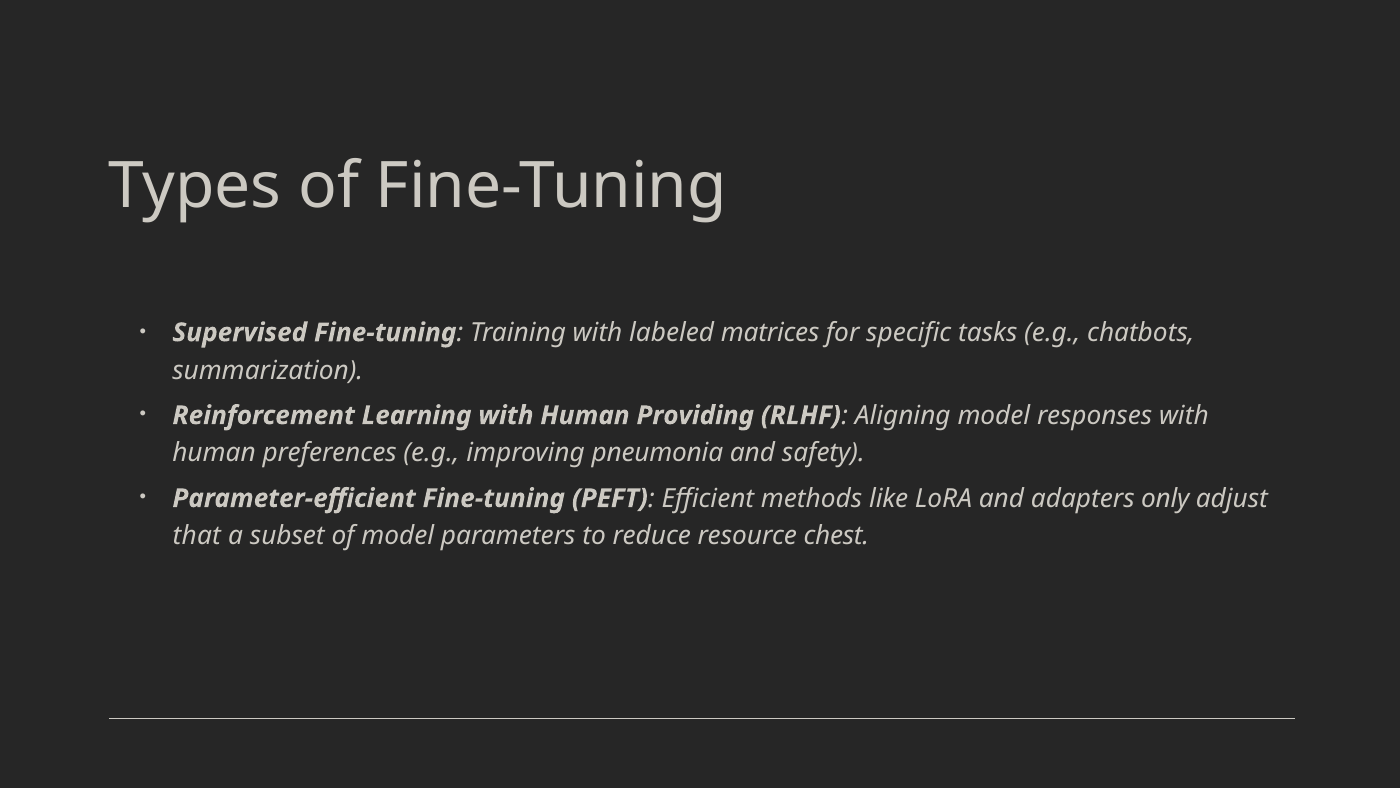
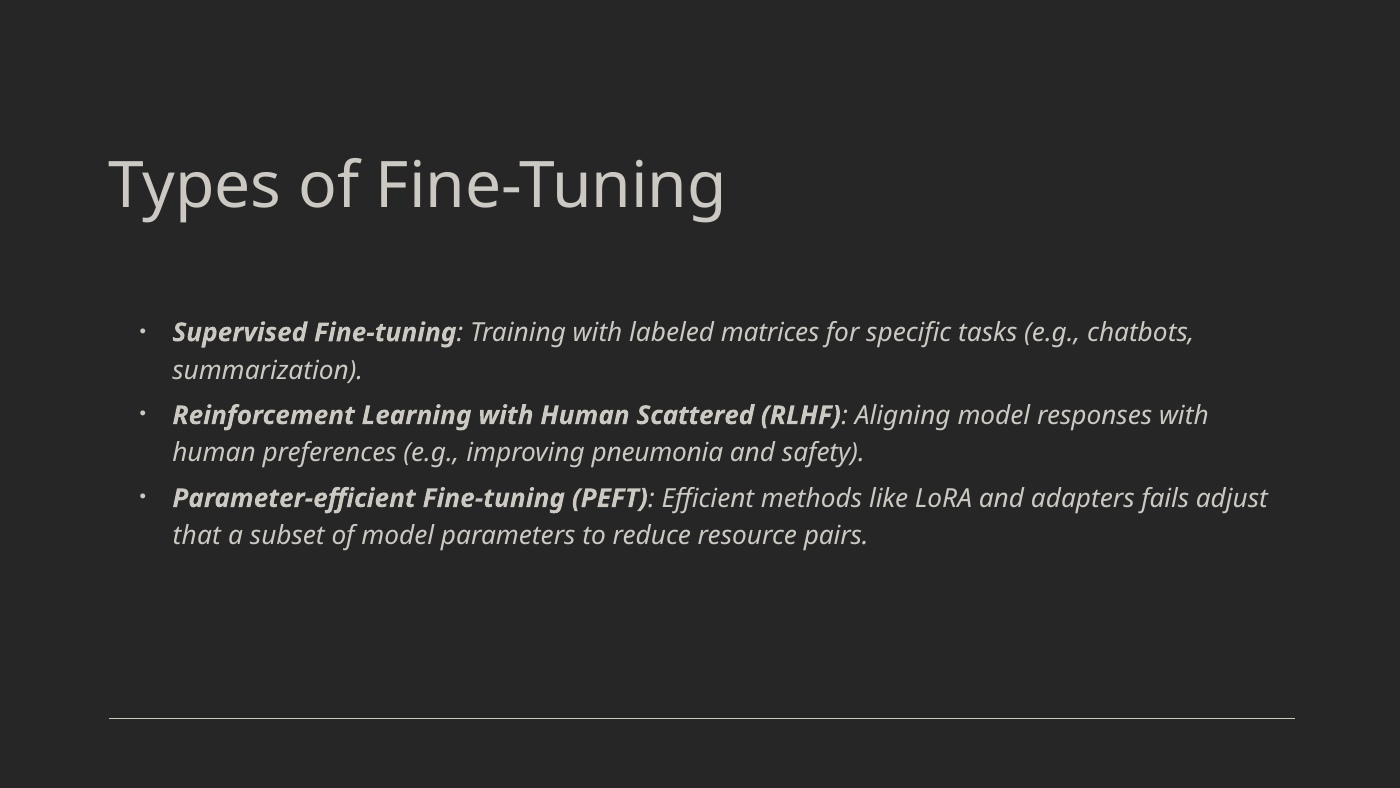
Providing: Providing -> Scattered (695, 415)
only: only -> fails (1165, 498)
chest: chest -> pairs (836, 536)
